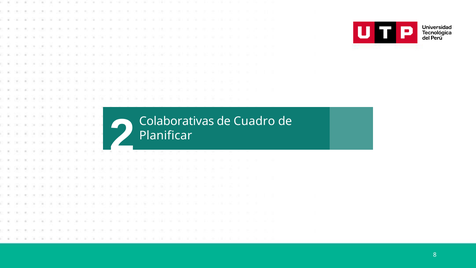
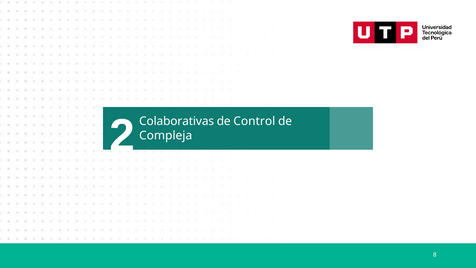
Cuadro: Cuadro -> Control (254, 121)
Planificar: Planificar -> Compleja (166, 135)
